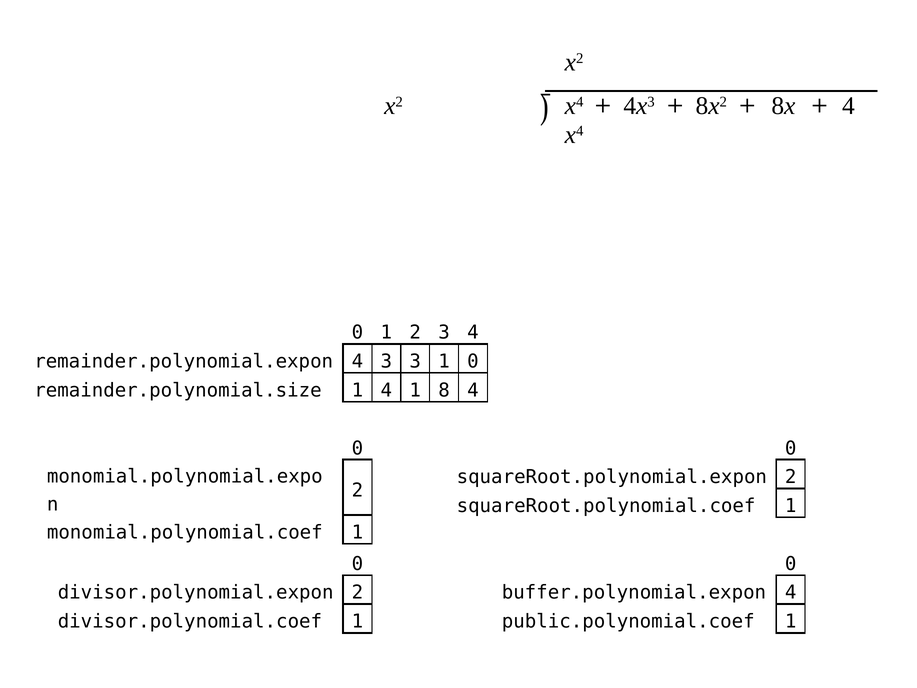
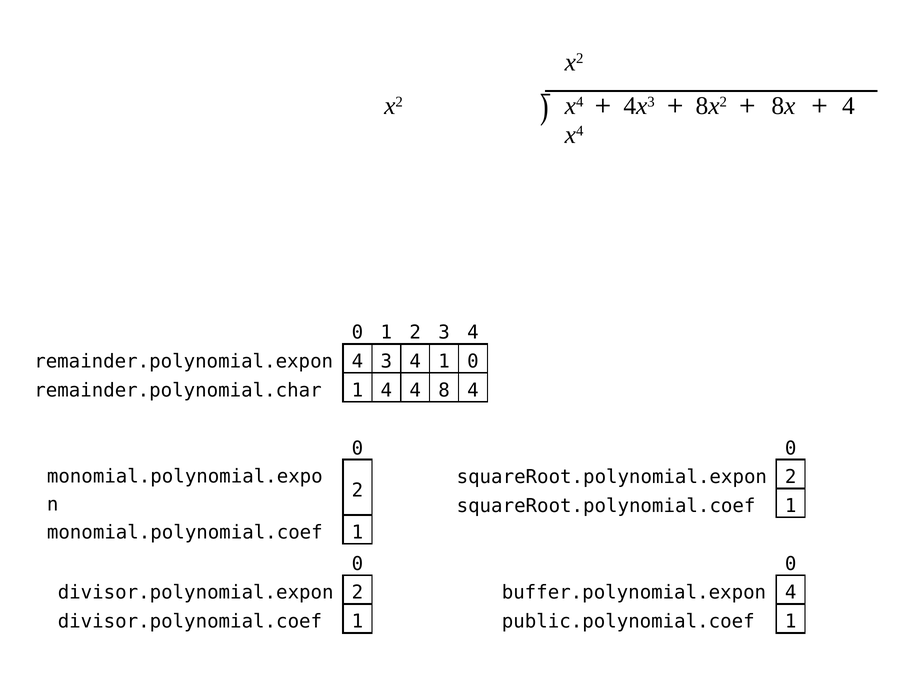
4 3 3: 3 -> 4 (415, 361)
remainder.polynomial.size: remainder.polynomial.size -> remainder.polynomial.char (178, 390)
4 1: 1 -> 4 (415, 390)
